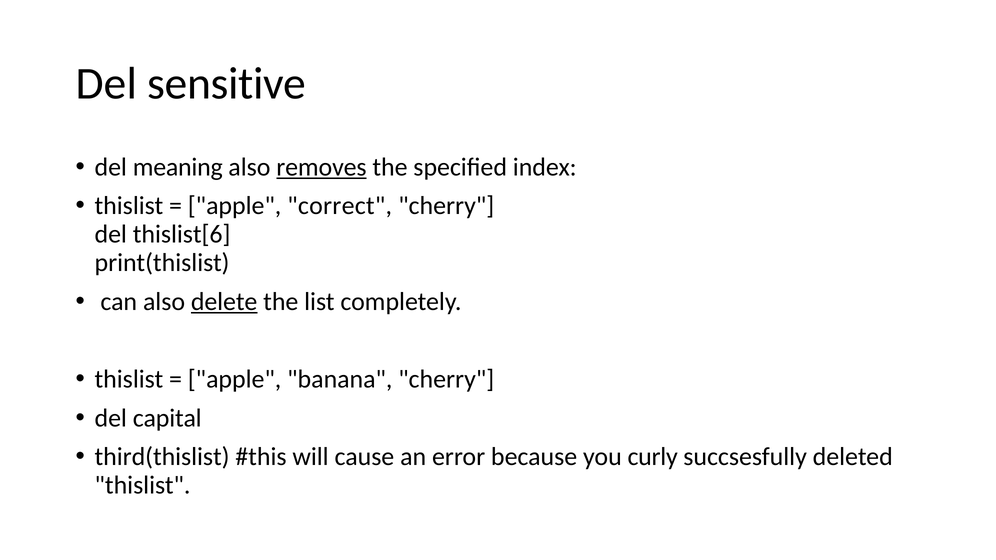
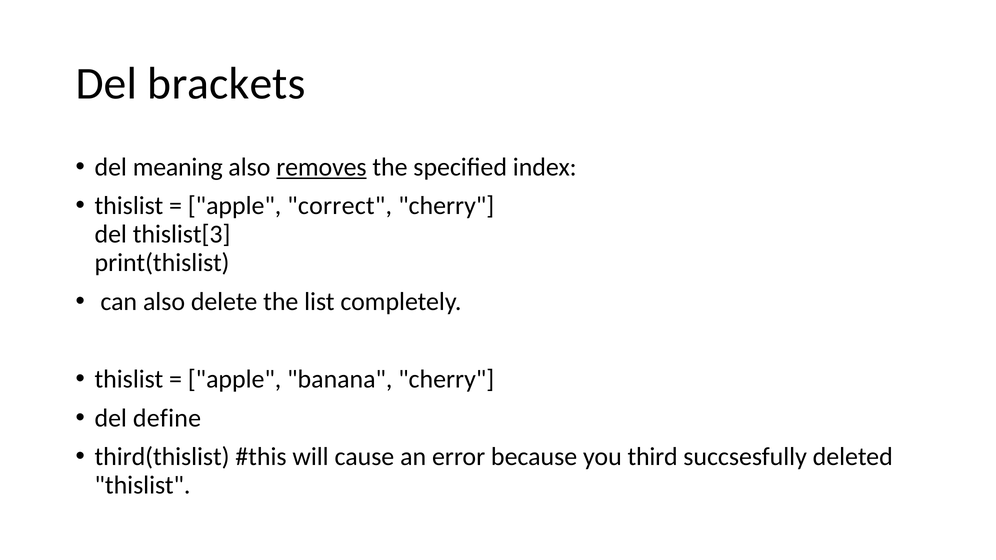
sensitive: sensitive -> brackets (226, 84)
thislist[6: thislist[6 -> thislist[3 (182, 234)
delete underline: present -> none (224, 302)
capital: capital -> define (167, 418)
curly: curly -> third (653, 457)
